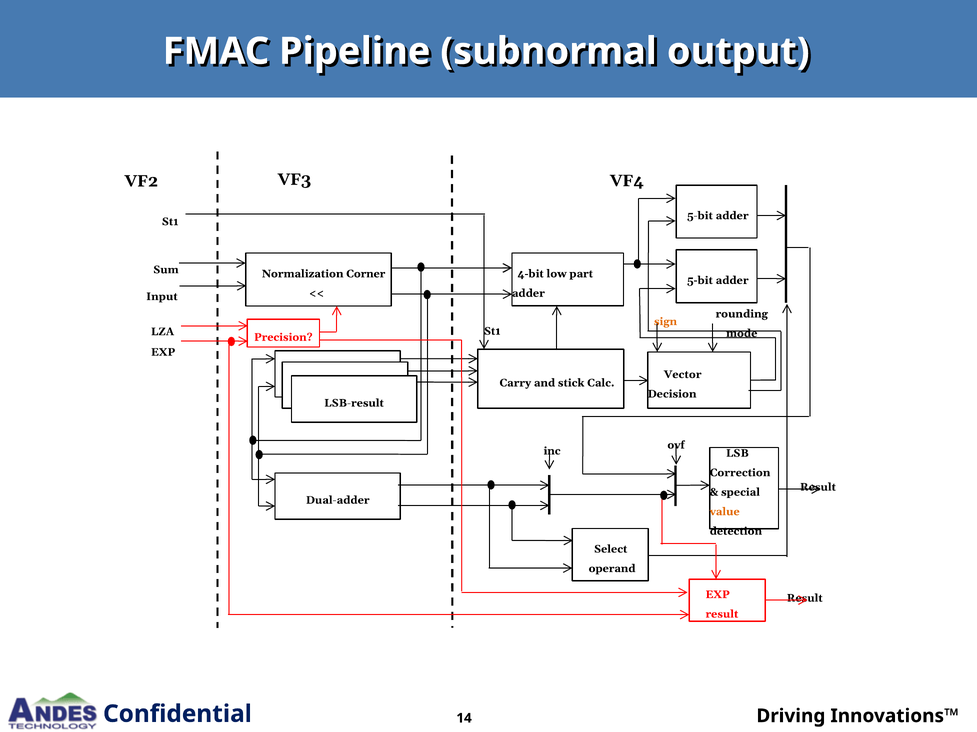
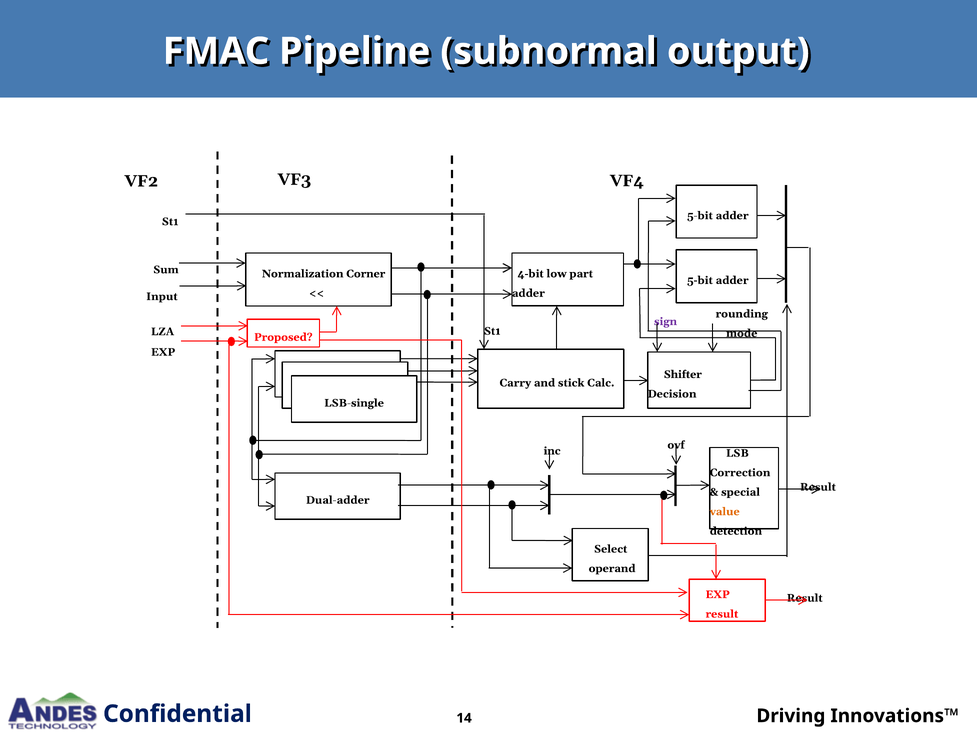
sign colour: orange -> purple (666, 322)
Precision: Precision -> Proposed (283, 338)
Vector: Vector -> Shifter (683, 375)
LSB-result: LSB-result -> LSB-single (354, 403)
